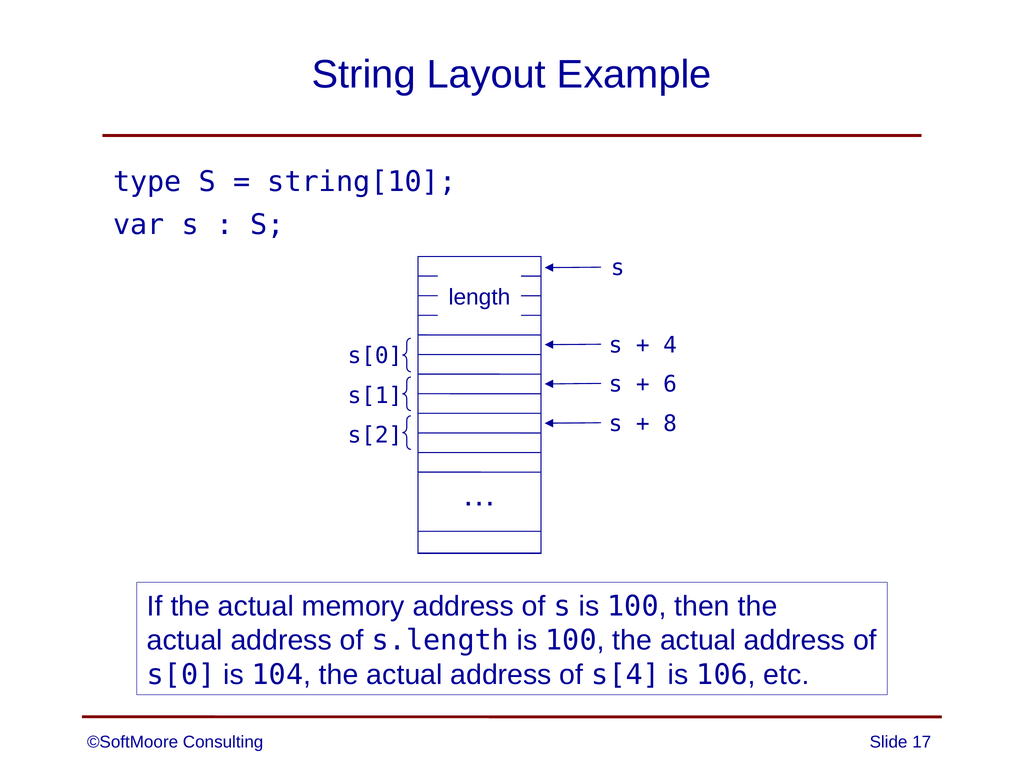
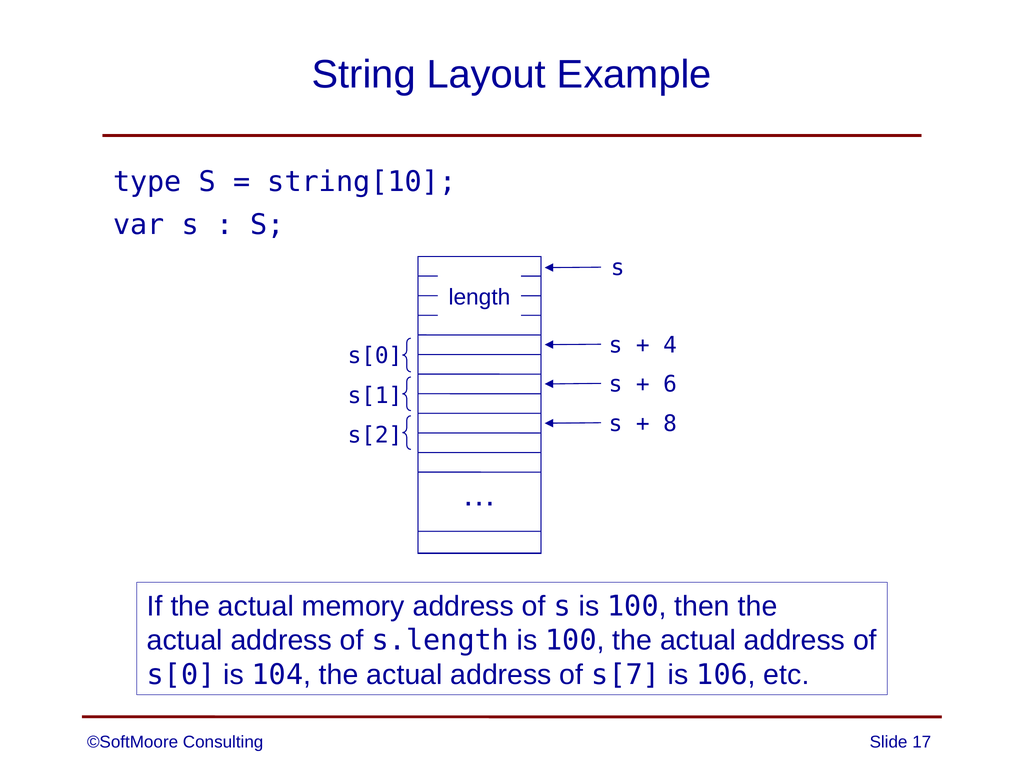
s[4: s[4 -> s[7 (626, 675)
